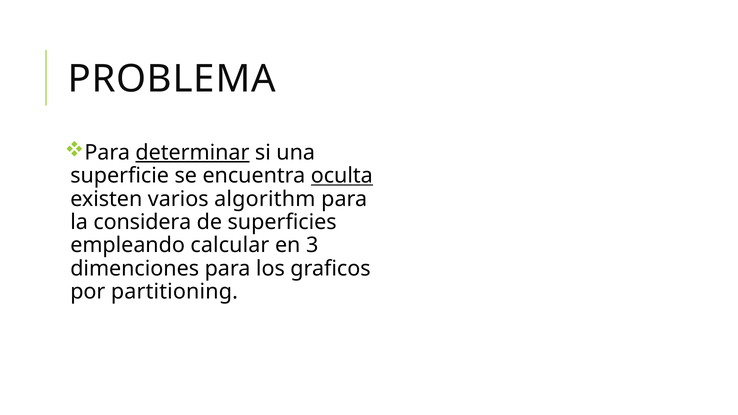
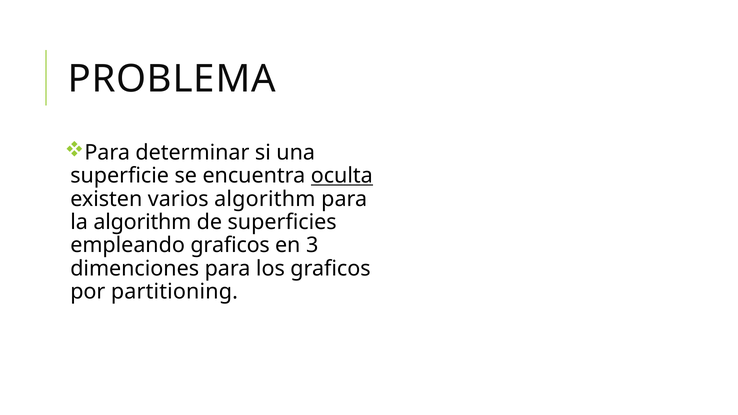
determinar underline: present -> none (192, 153)
la considera: considera -> algorithm (142, 222)
empleando calcular: calcular -> graficos (230, 245)
